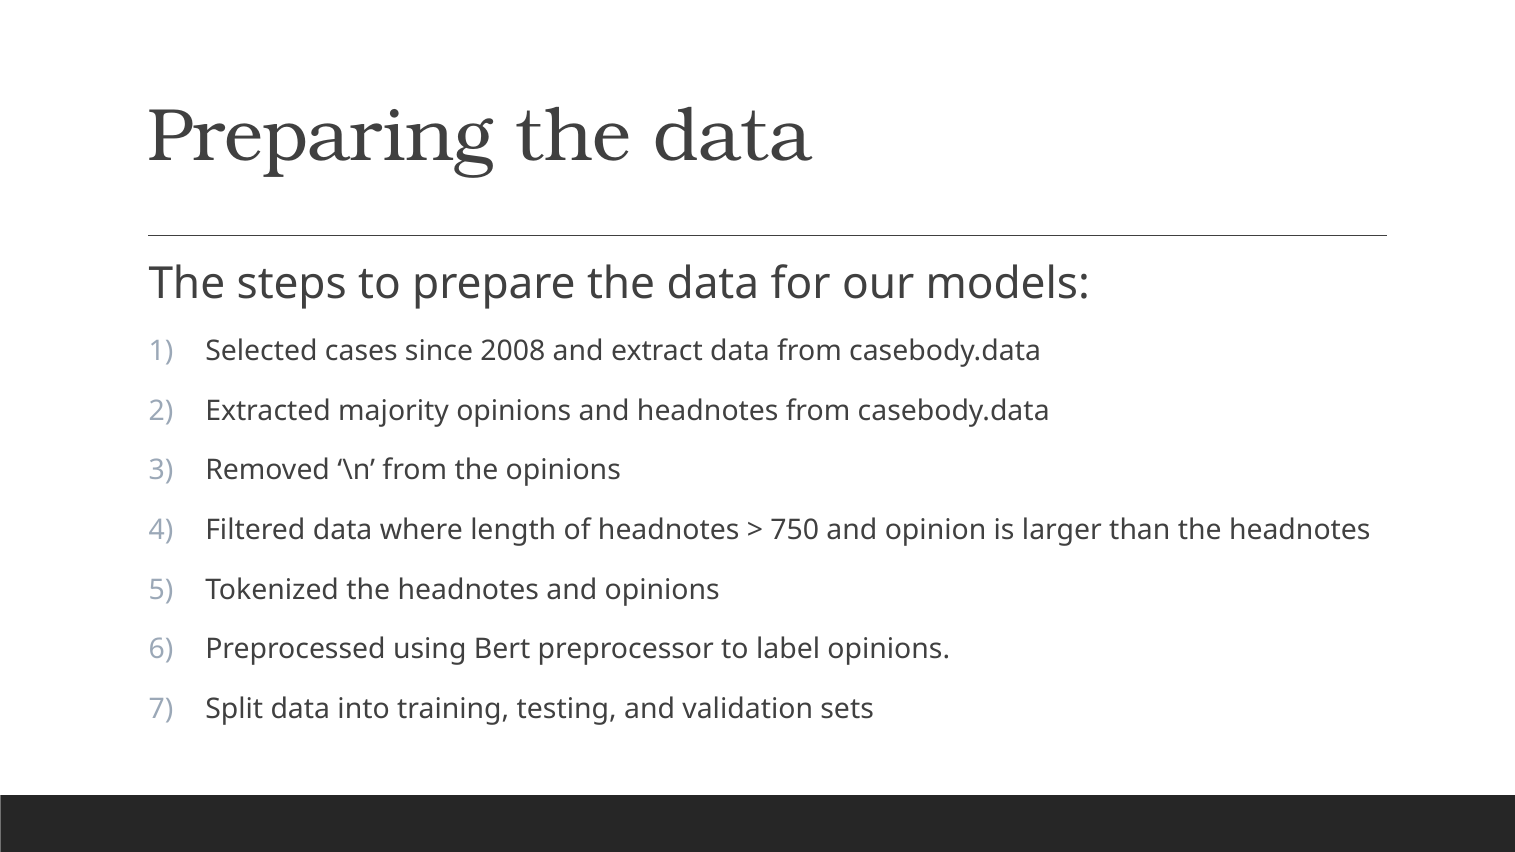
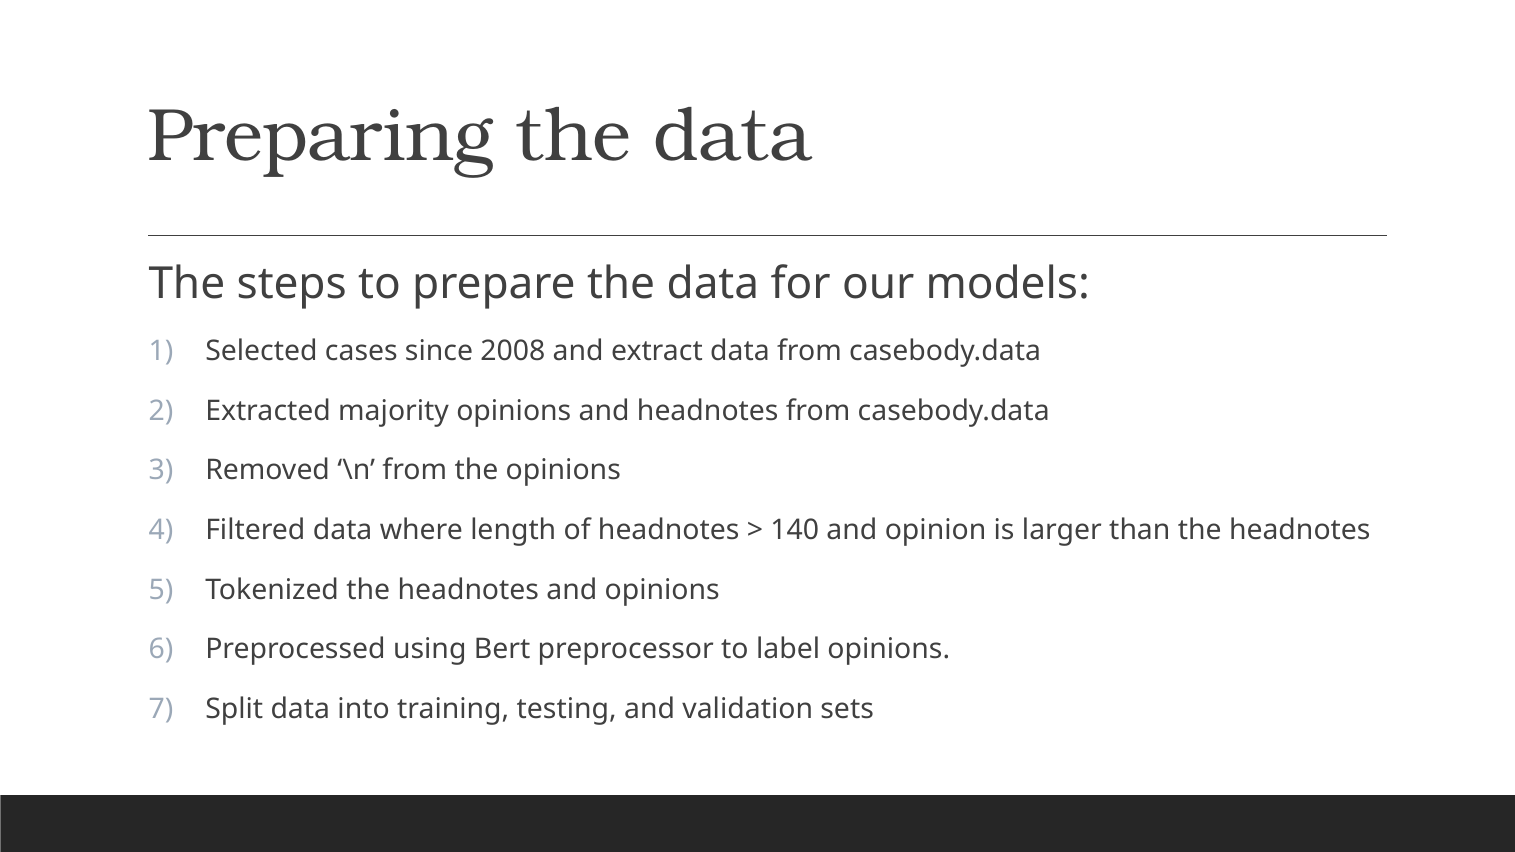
750: 750 -> 140 (795, 530)
